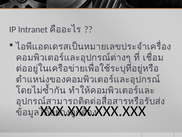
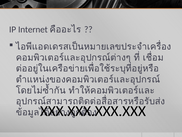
Intranet: Intranet -> Internet (33, 29)
